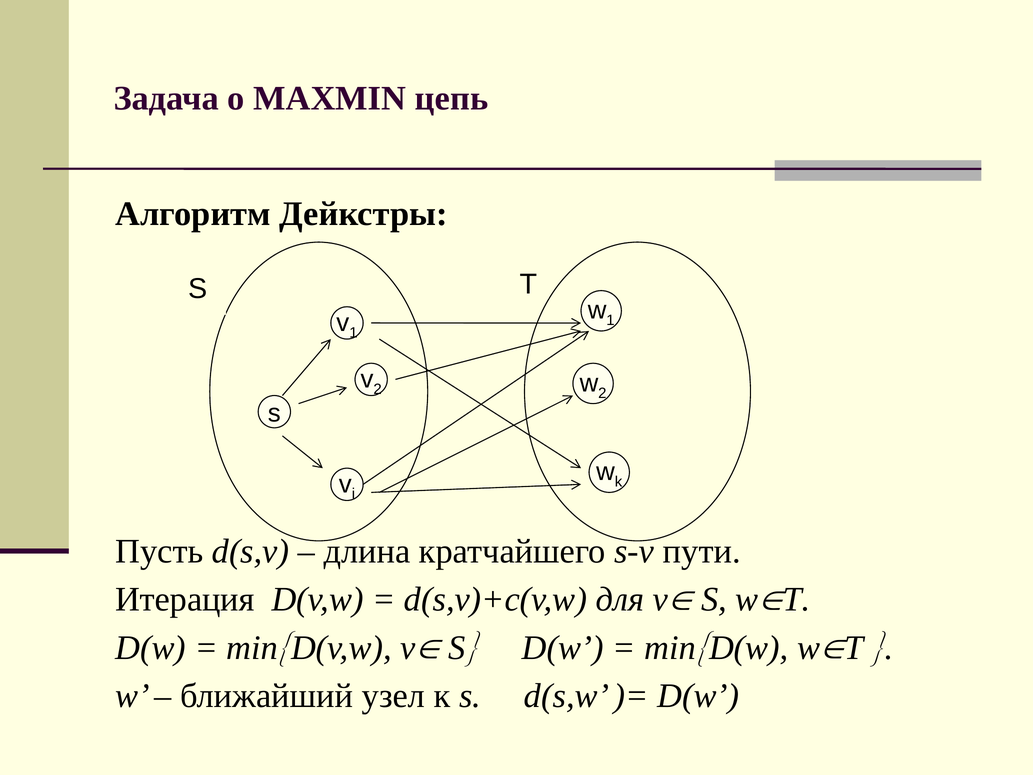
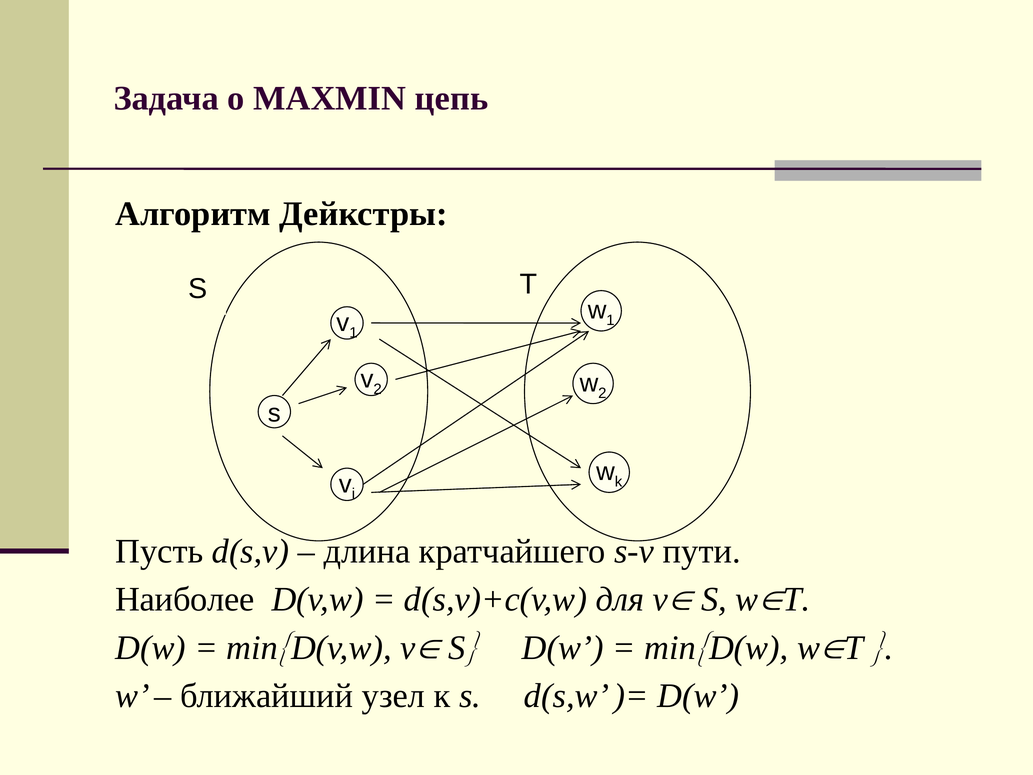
Итерация: Итерация -> Наиболее (185, 599)
